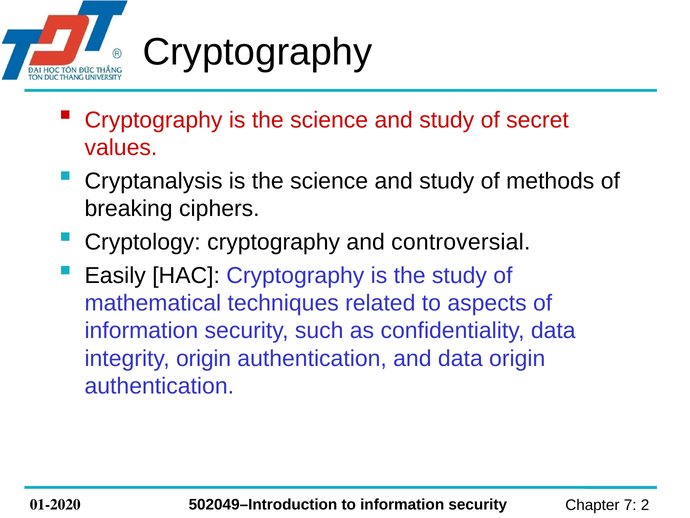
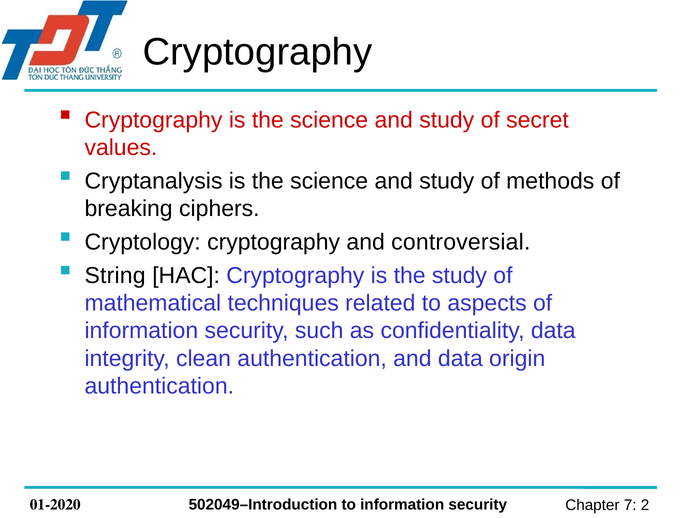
Easily: Easily -> String (115, 275)
integrity origin: origin -> clean (203, 358)
